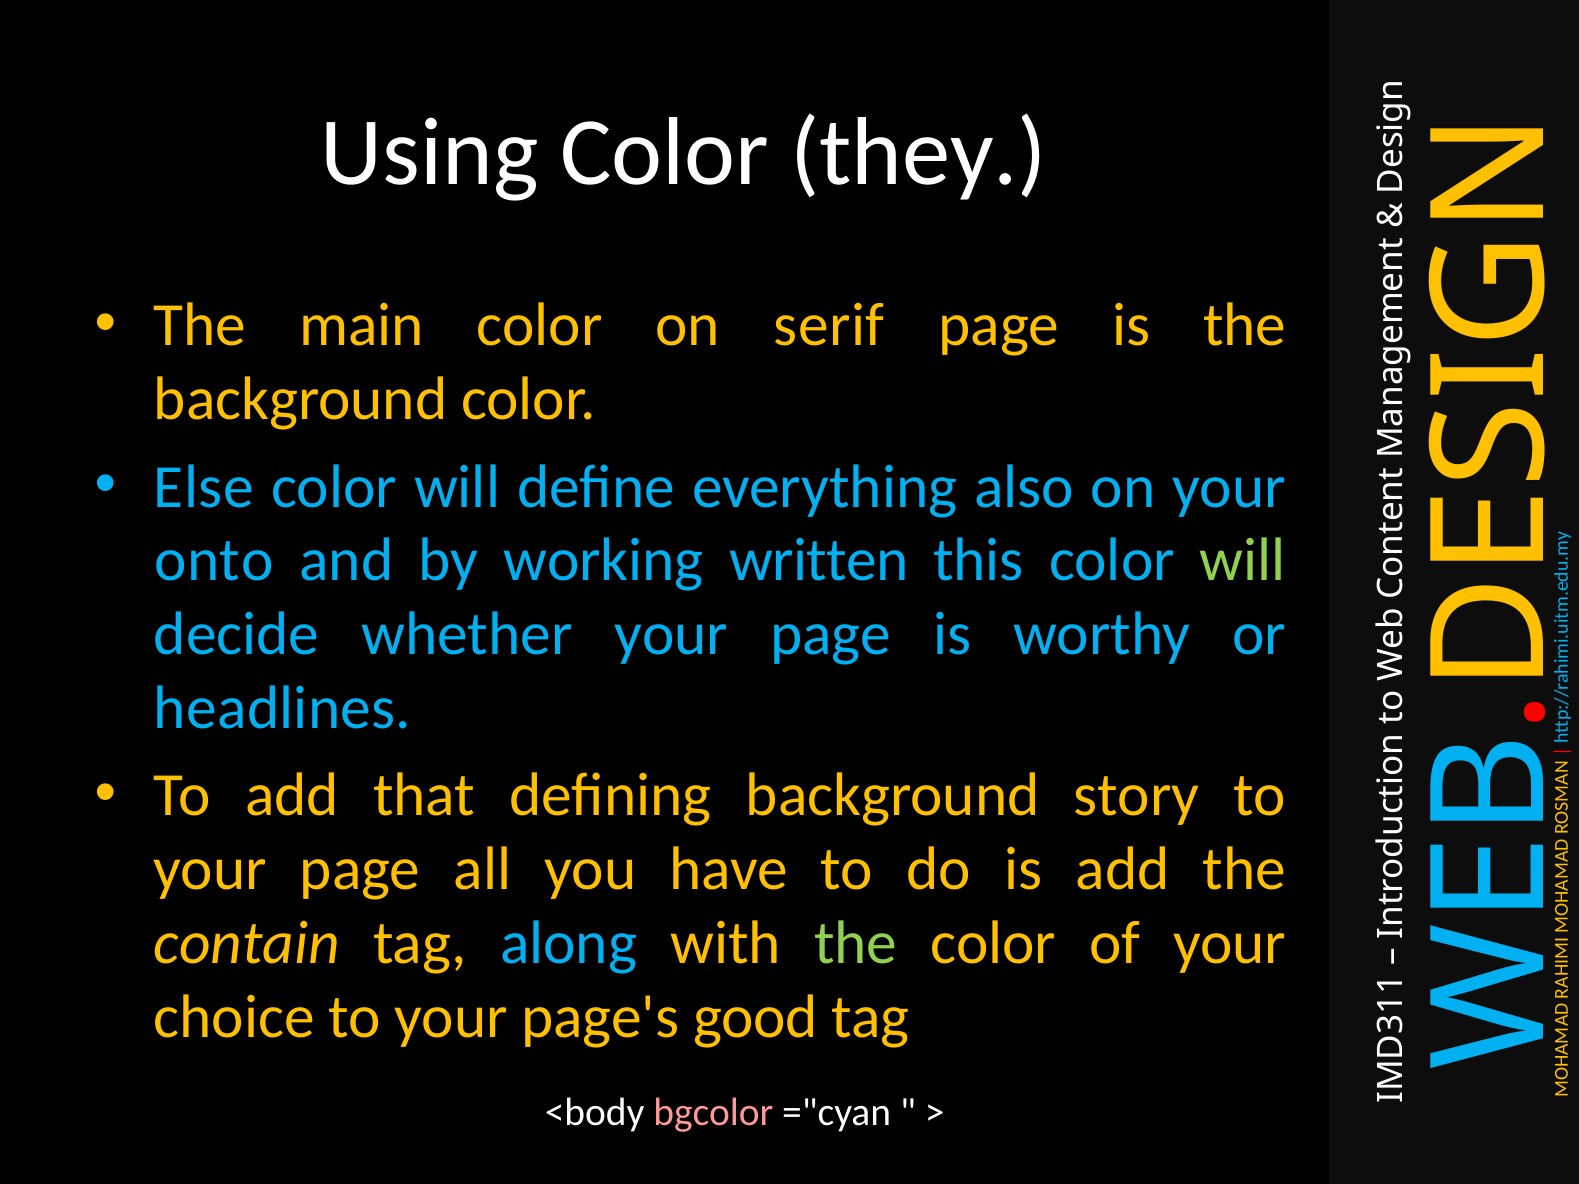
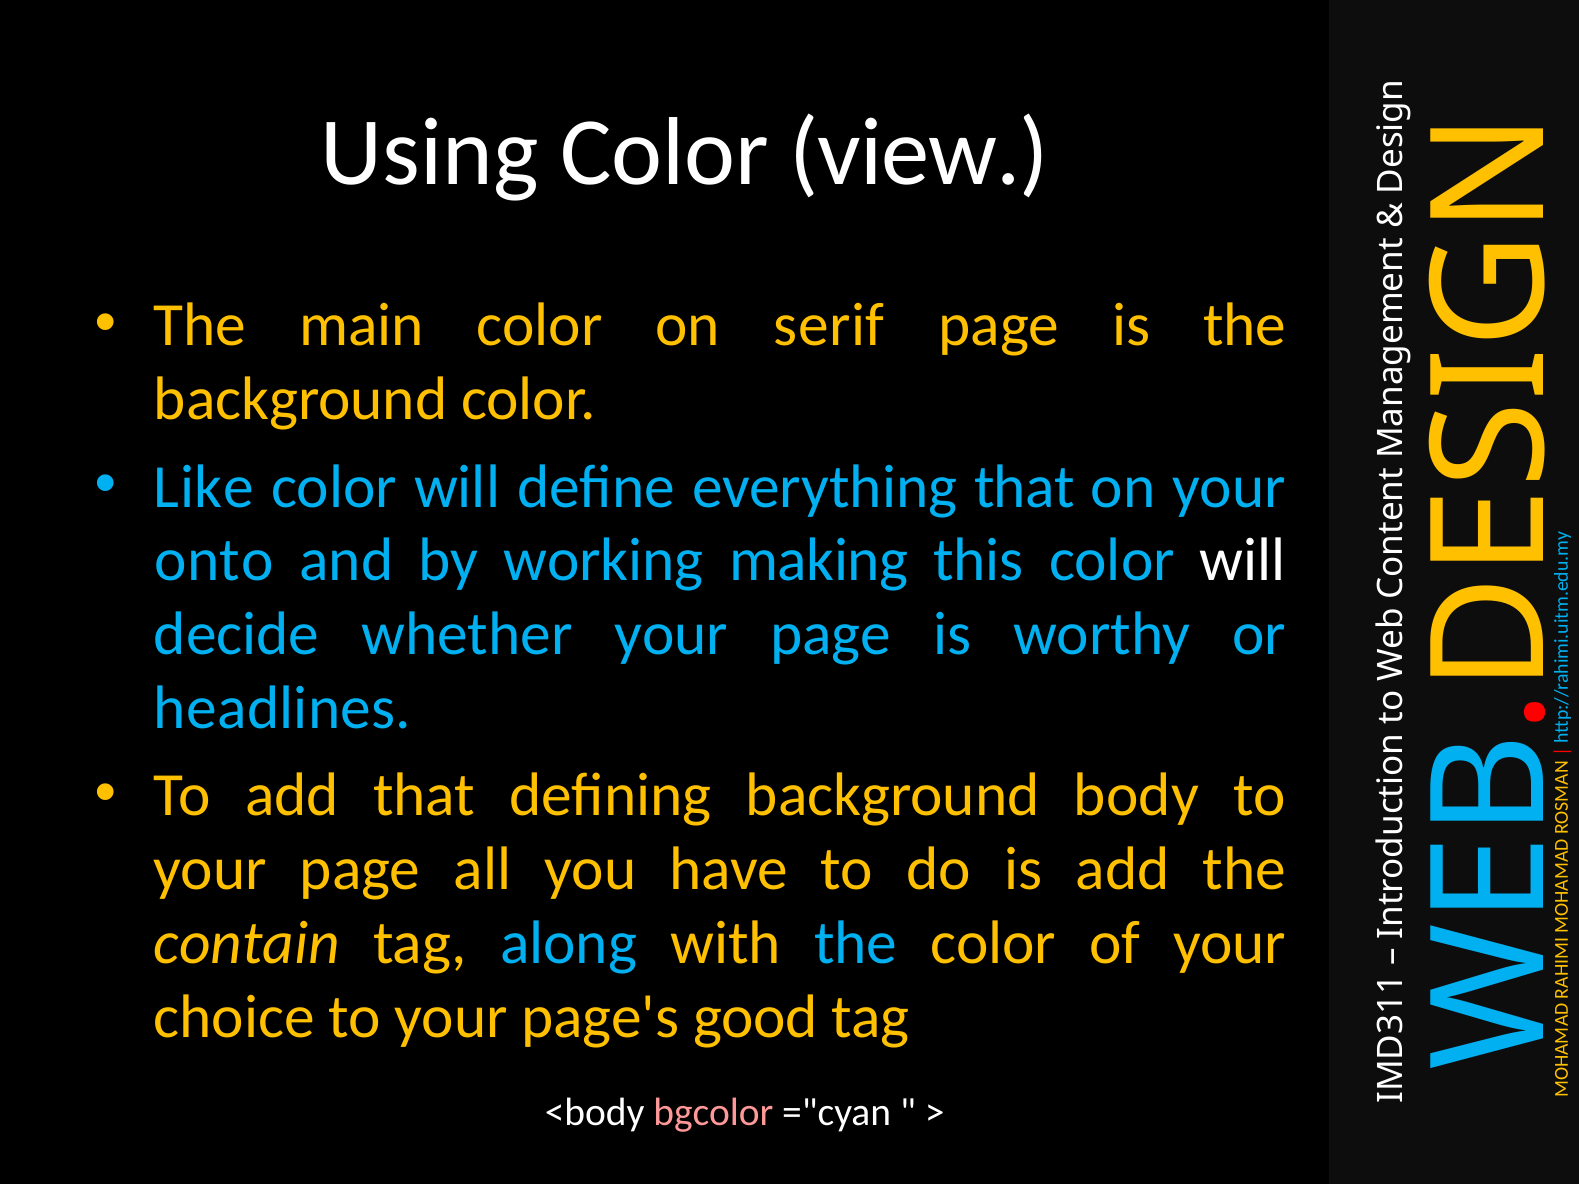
they: they -> view (919, 153)
Else: Else -> Like (204, 487)
everything also: also -> that (1025, 487)
written: written -> making (819, 561)
will colour: light green -> white (1243, 561)
story: story -> body (1136, 796)
the colour: light green -> light blue (856, 943)
